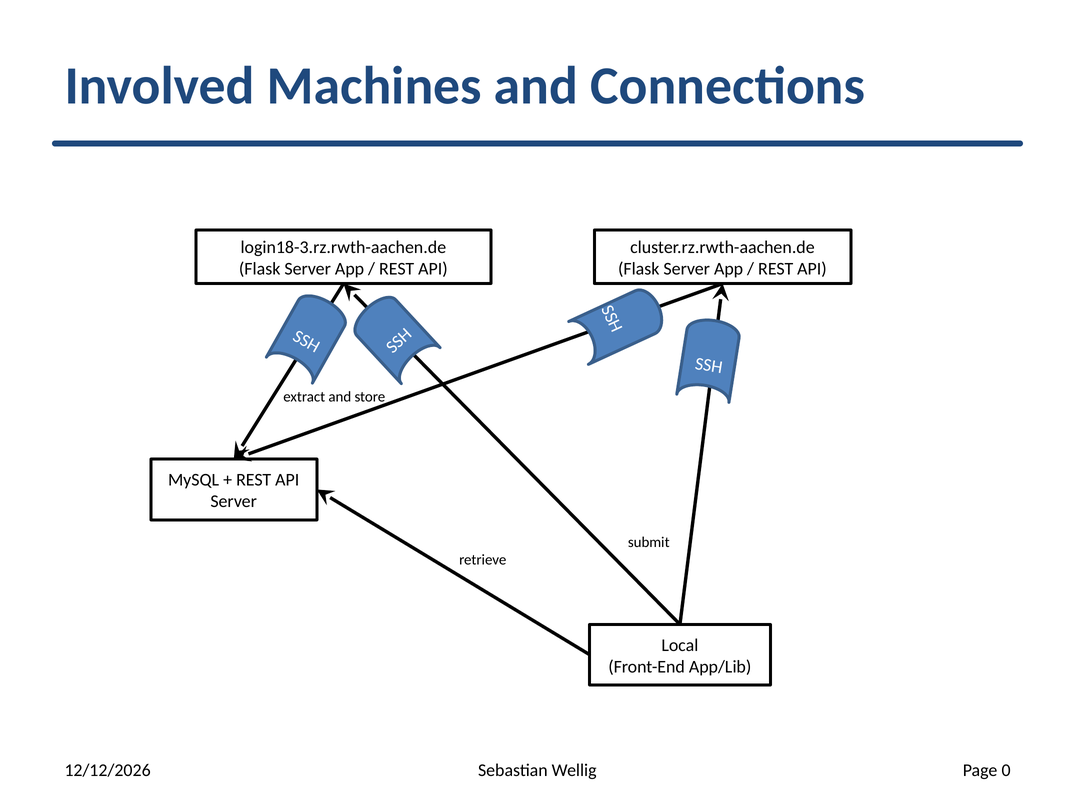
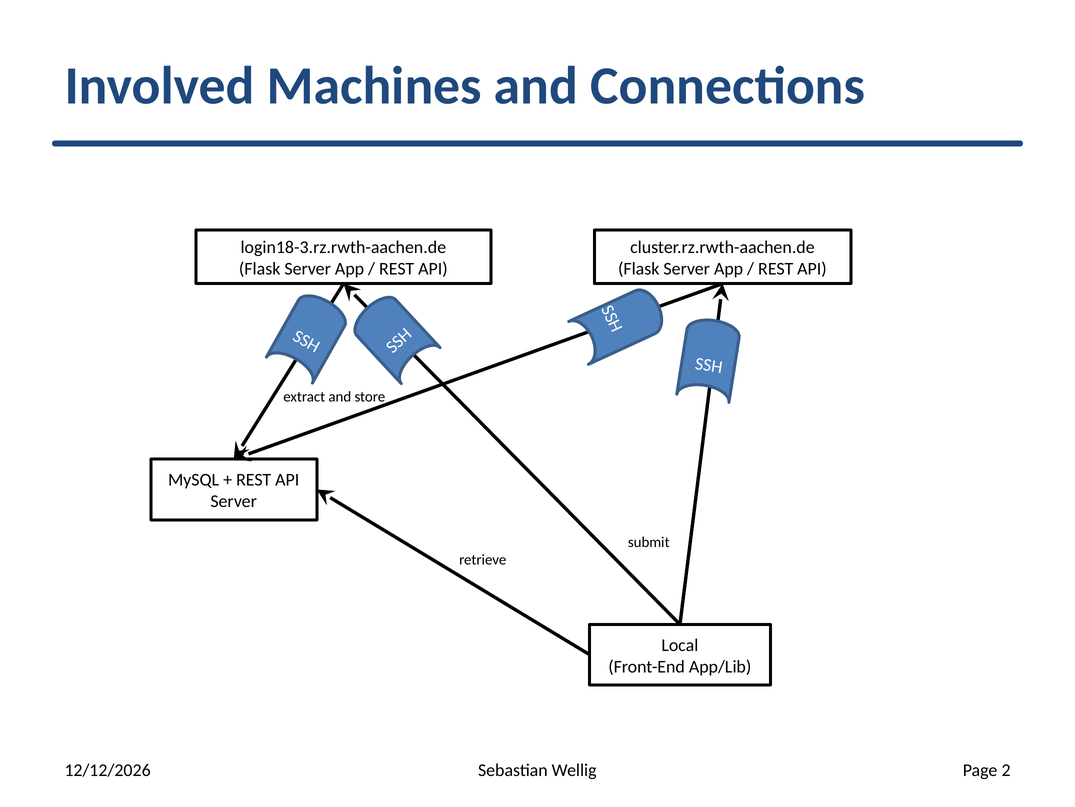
0: 0 -> 2 (1006, 770)
